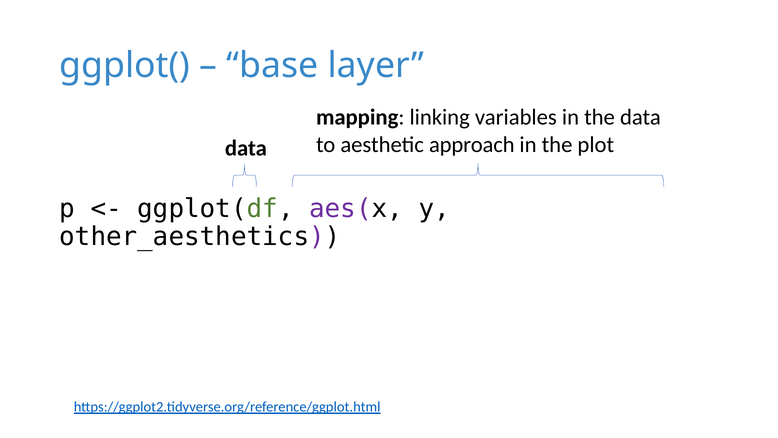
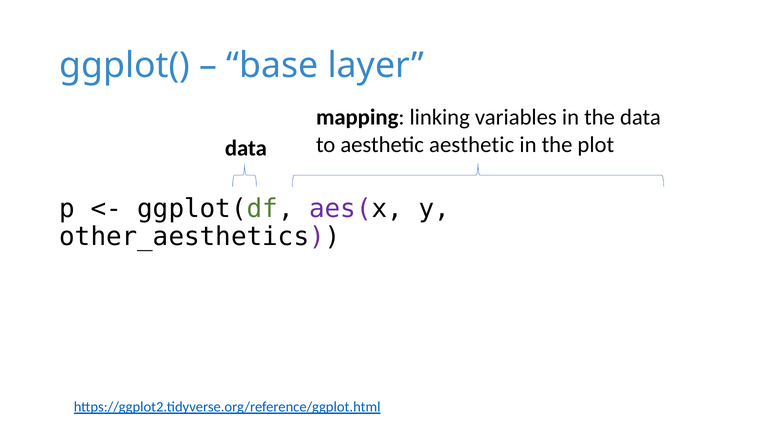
aesthetic approach: approach -> aesthetic (472, 145)
